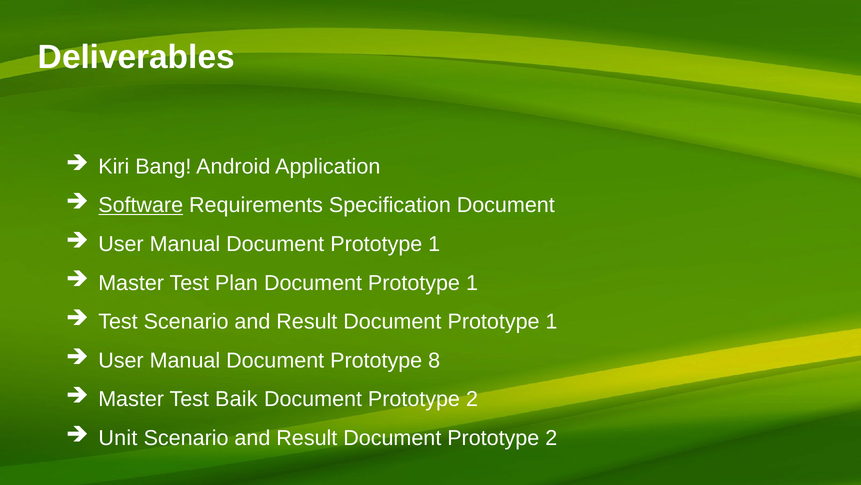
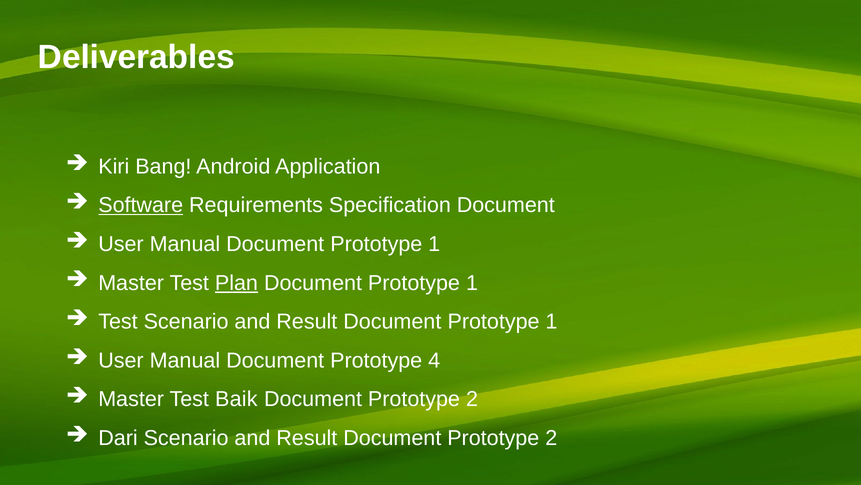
Plan underline: none -> present (236, 283)
8: 8 -> 4 (434, 360)
Unit: Unit -> Dari (118, 437)
